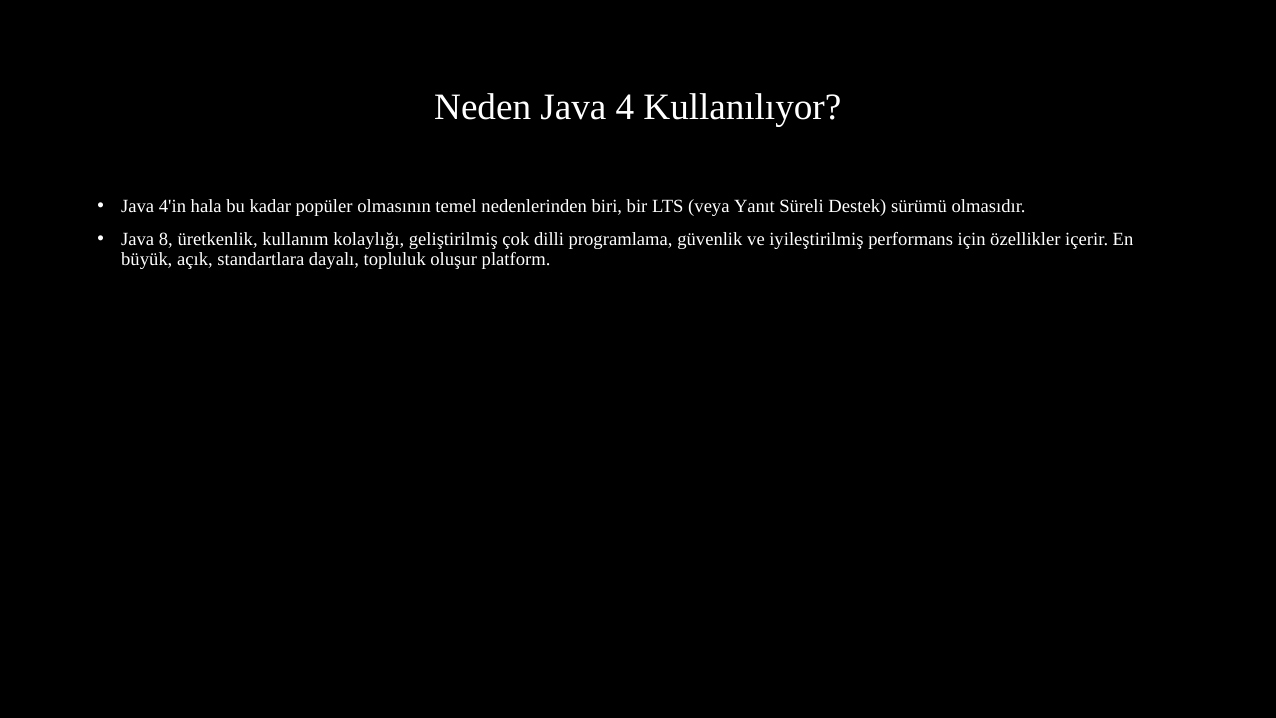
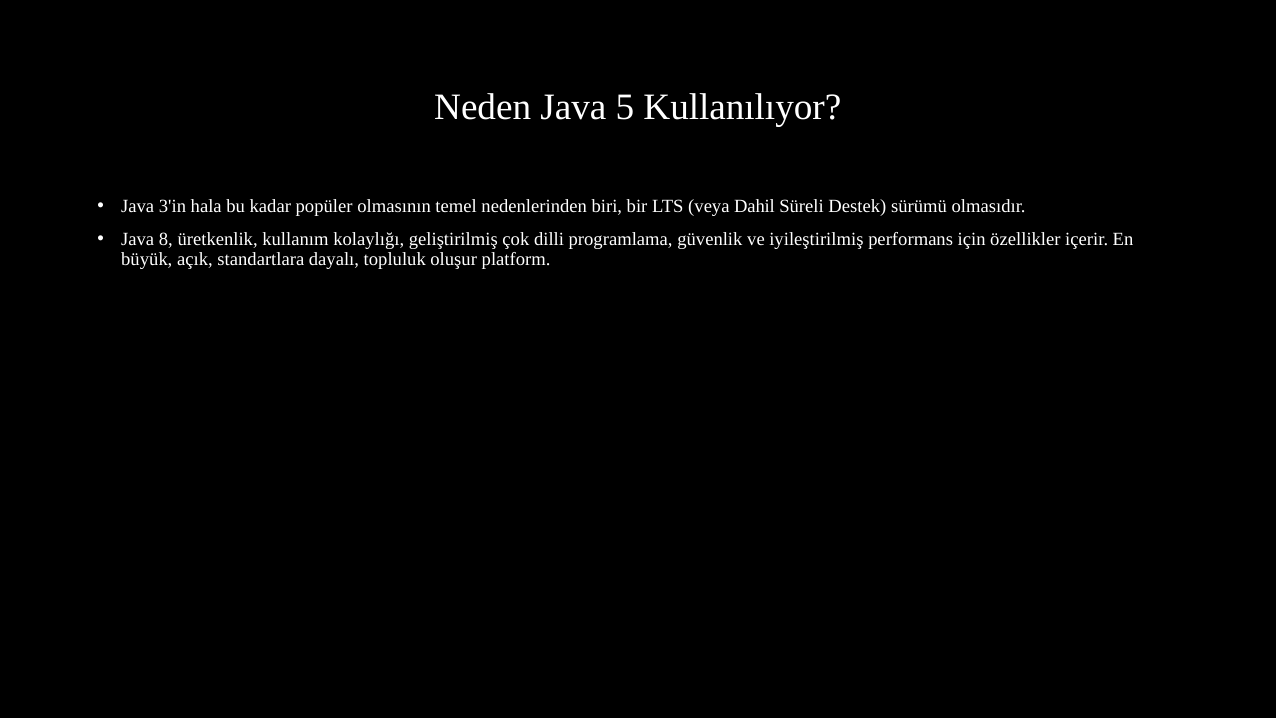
4: 4 -> 5 (625, 107)
4'in: 4'in -> 3'in (172, 206)
Yanıt: Yanıt -> Dahil (755, 206)
